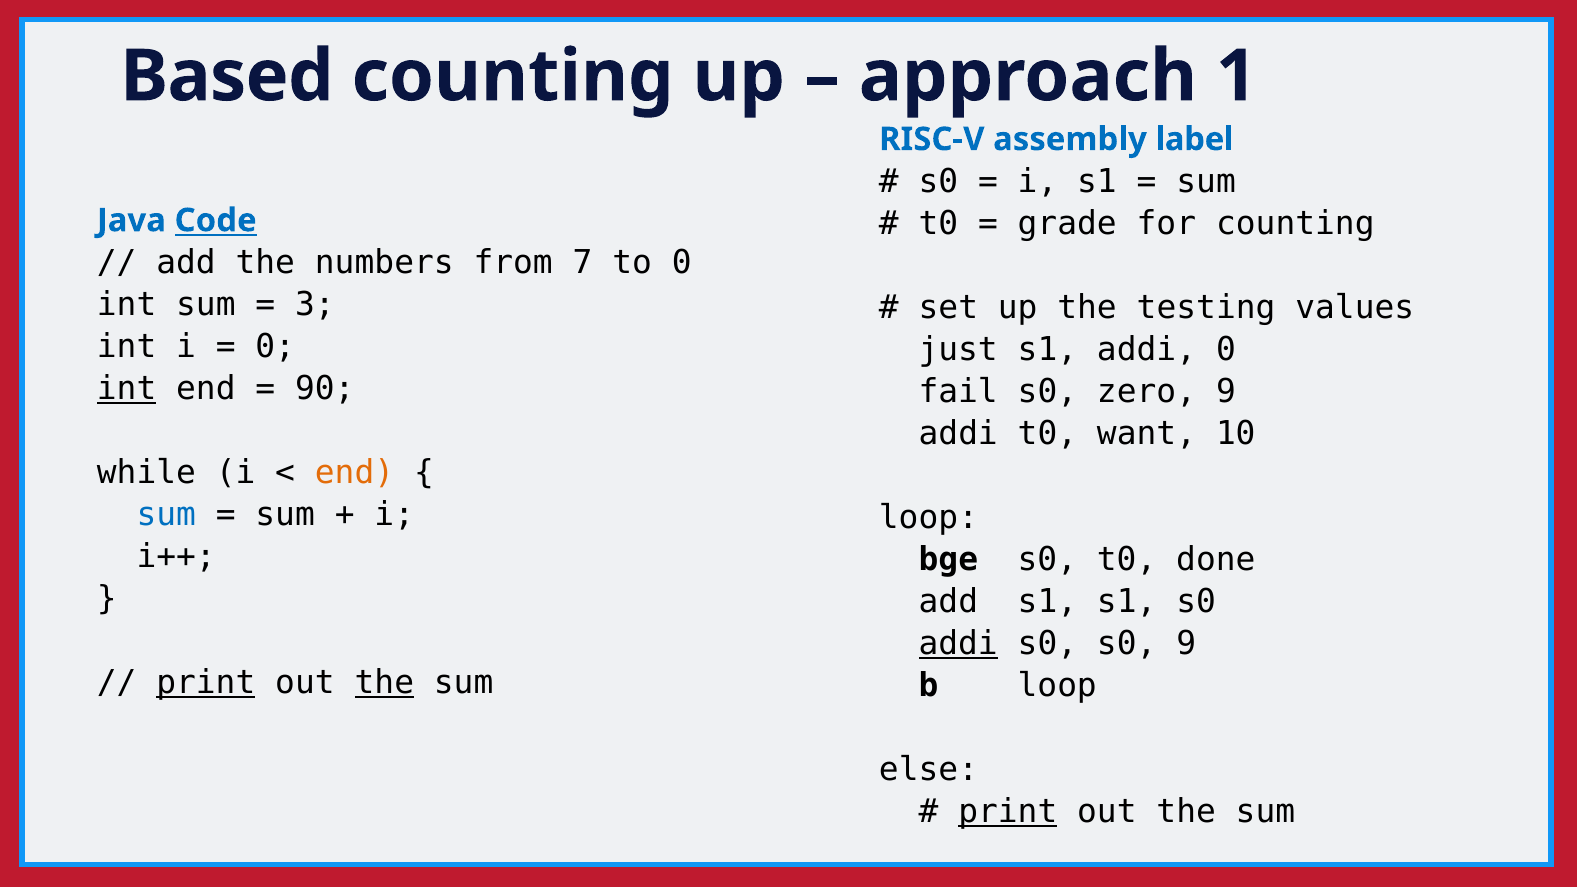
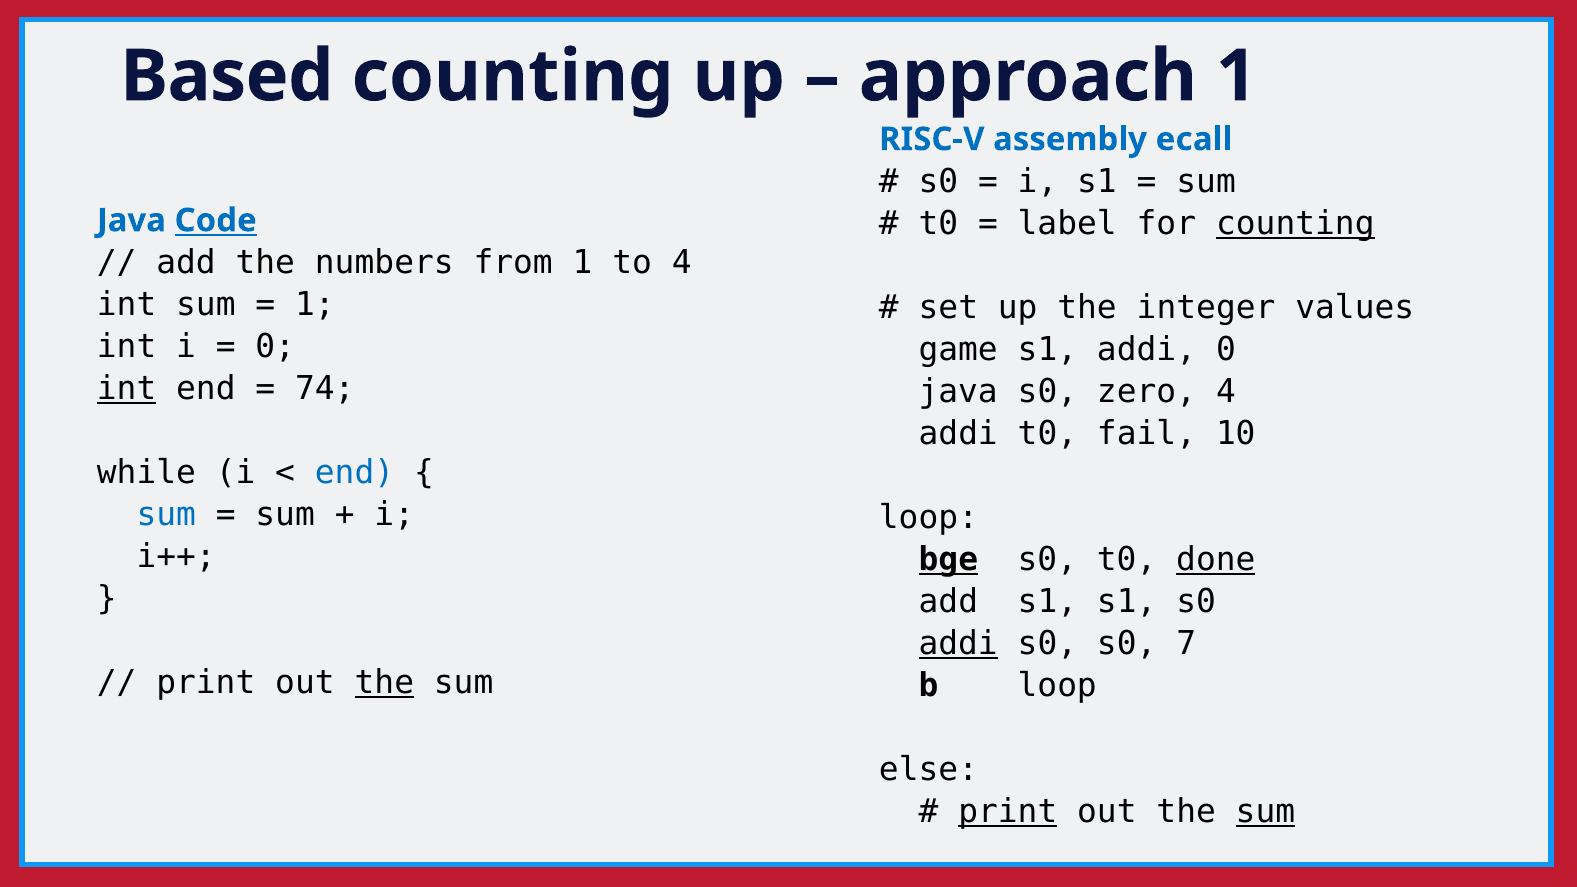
label: label -> ecall (1194, 139)
grade: grade -> label (1067, 223)
counting underline: none -> present (1295, 223)
from 7: 7 -> 1 (583, 262)
to 0: 0 -> 4 (682, 262)
3: 3 -> 1 (315, 305)
testing: testing -> integer (1206, 308)
just: just -> game (958, 350)
90: 90 -> 74 (325, 389)
fail: fail -> java (958, 392)
zero 9: 9 -> 4 (1226, 392)
want: want -> fail (1147, 434)
end colour: orange -> blue (354, 473)
bge underline: none -> present (948, 560)
done underline: none -> present (1216, 560)
s0 9: 9 -> 7 (1186, 644)
print underline: present -> none (206, 683)
sum underline: none -> present (1265, 812)
